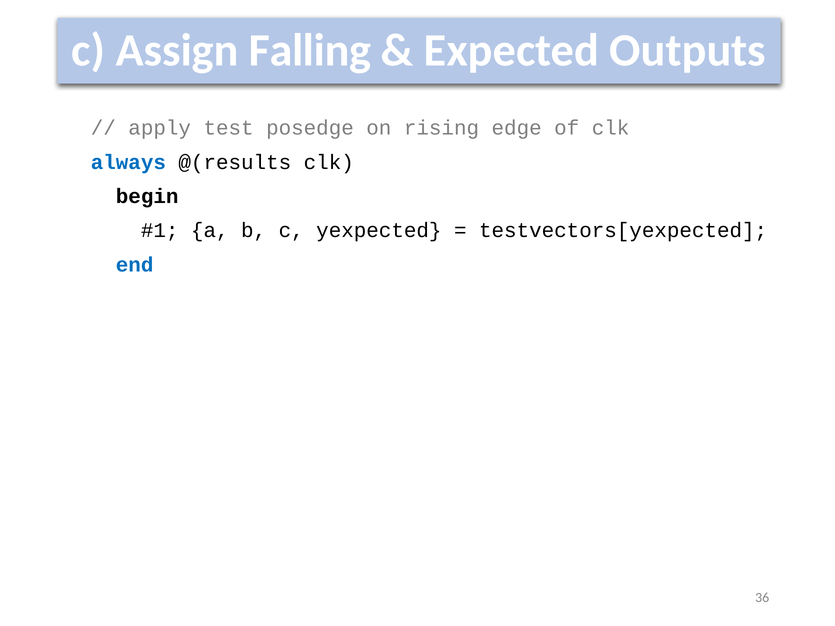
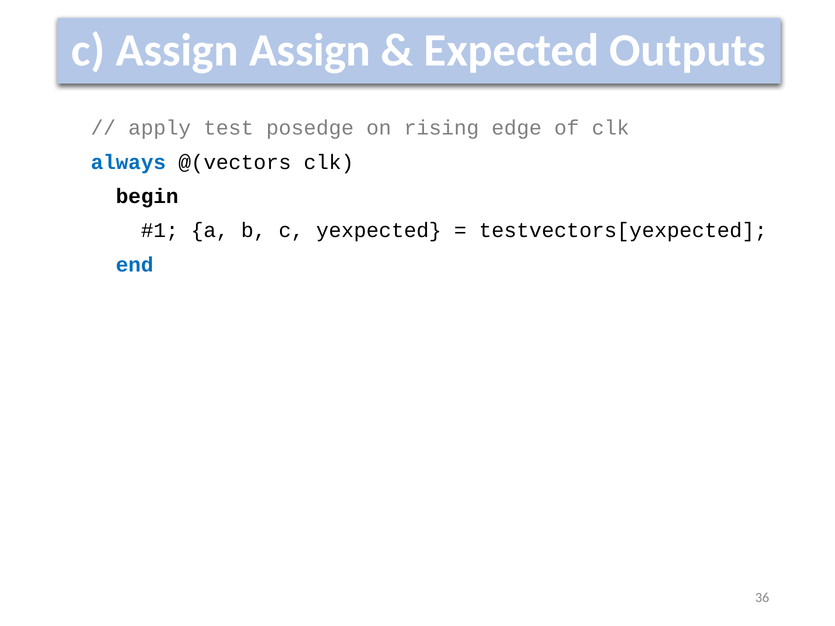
Assign Falling: Falling -> Assign (310, 50)
@(results: @(results -> @(vectors (235, 162)
